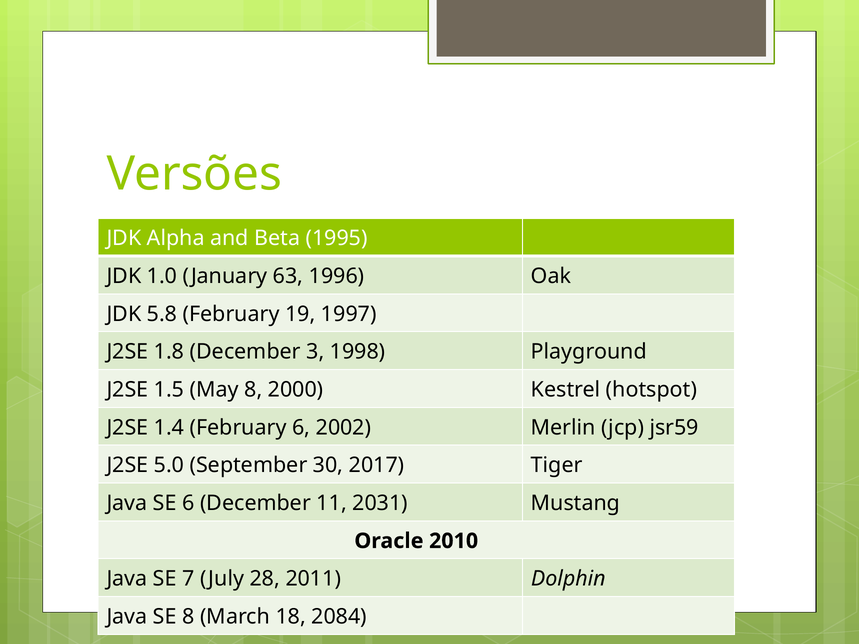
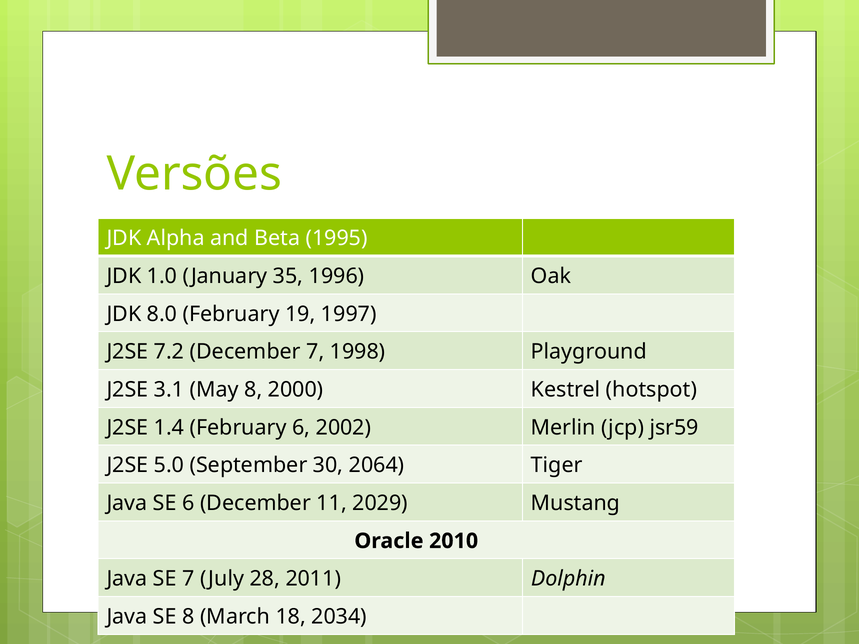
63: 63 -> 35 (288, 276)
5.8: 5.8 -> 8.0 (162, 314)
1.8: 1.8 -> 7.2 (169, 352)
December 3: 3 -> 7 (315, 352)
1.5: 1.5 -> 3.1 (169, 390)
2017: 2017 -> 2064 (377, 465)
2031: 2031 -> 2029 (380, 503)
2084: 2084 -> 2034 (339, 617)
